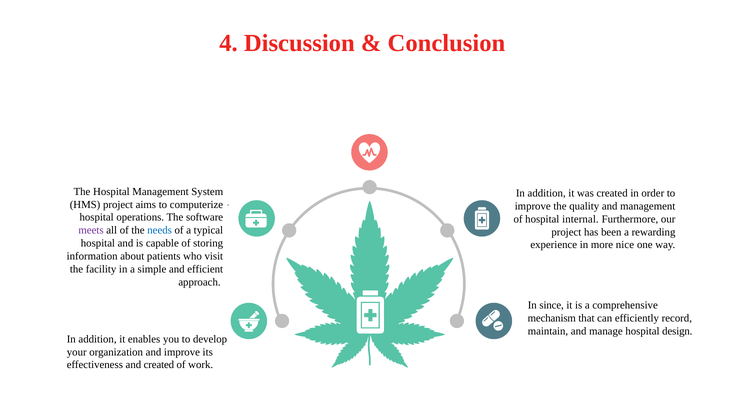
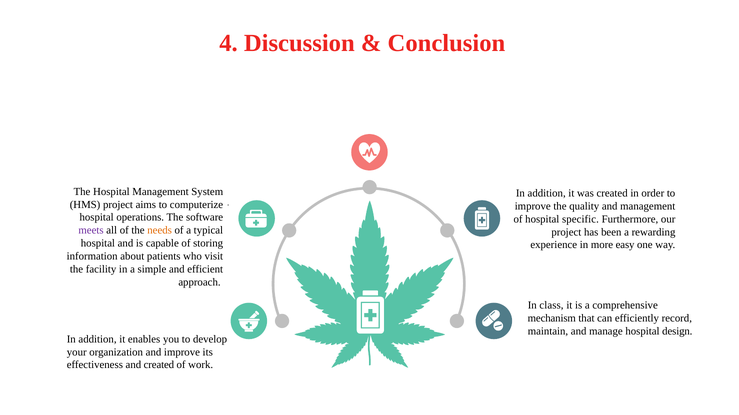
internal: internal -> specific (580, 219)
needs colour: blue -> orange (160, 231)
nice: nice -> easy (625, 245)
since: since -> class (551, 306)
